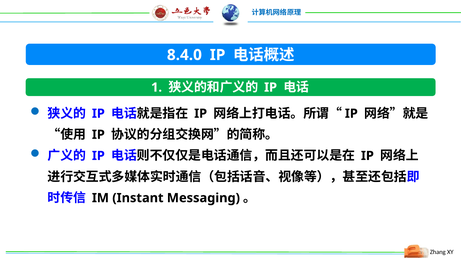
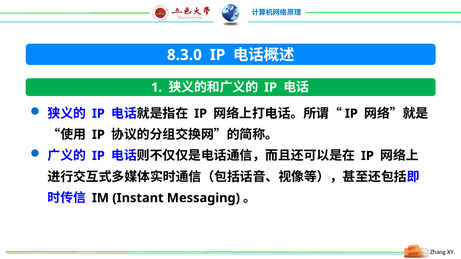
8.4.0: 8.4.0 -> 8.3.0 (184, 55)
